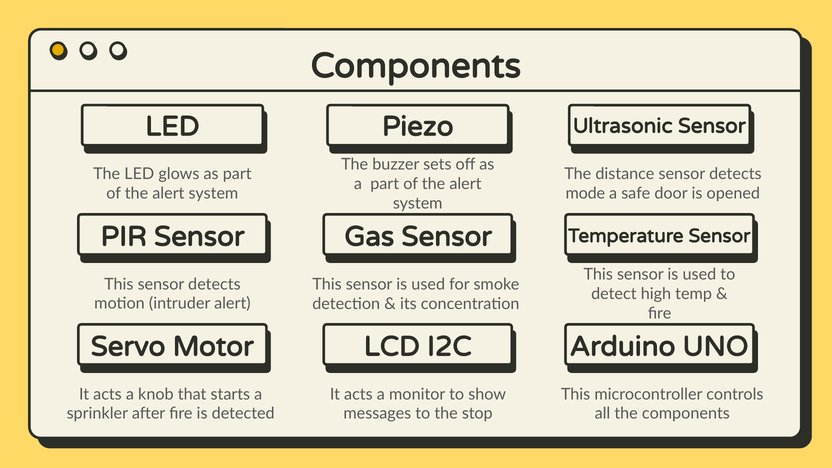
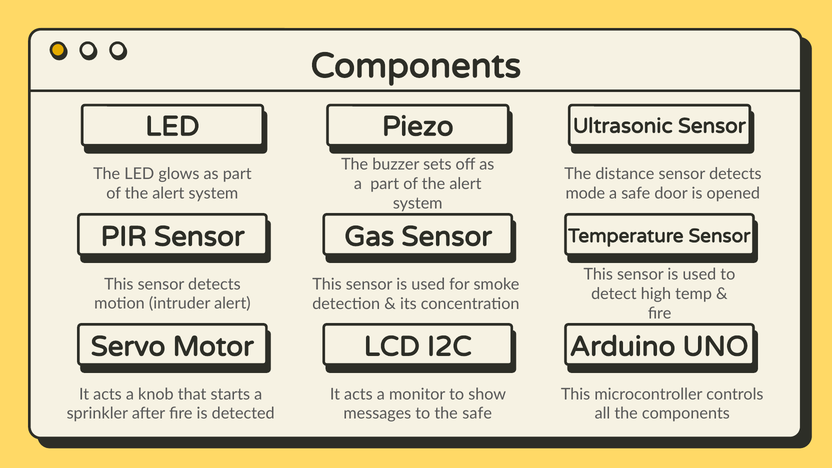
the stop: stop -> safe (477, 414)
